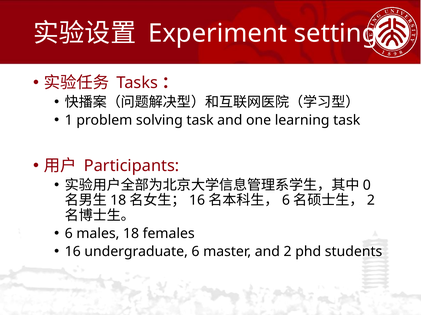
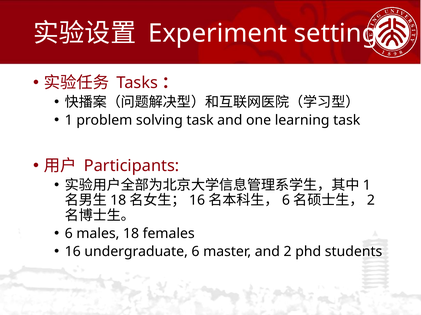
0: 0 -> 1 (367, 186)
